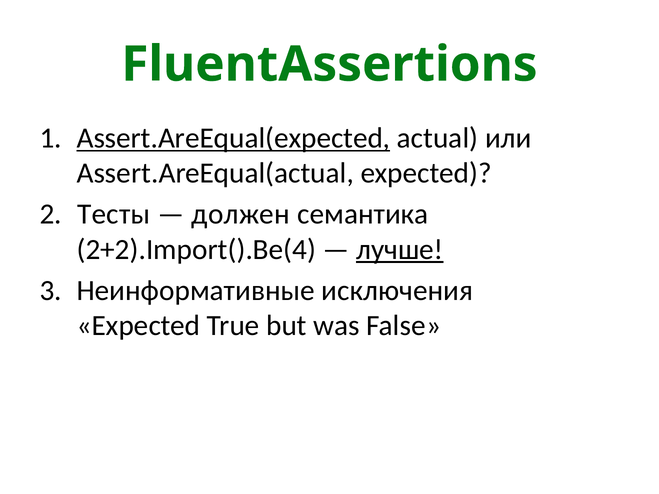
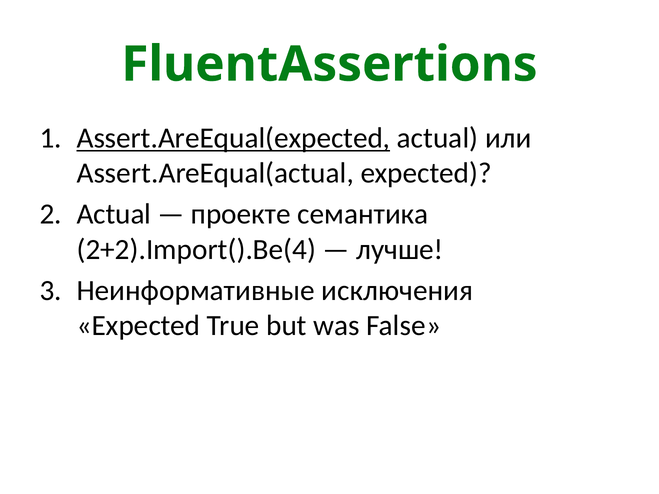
Тесты: Тесты -> Actual (114, 214)
должен: должен -> проекте (241, 214)
лучше underline: present -> none (400, 250)
